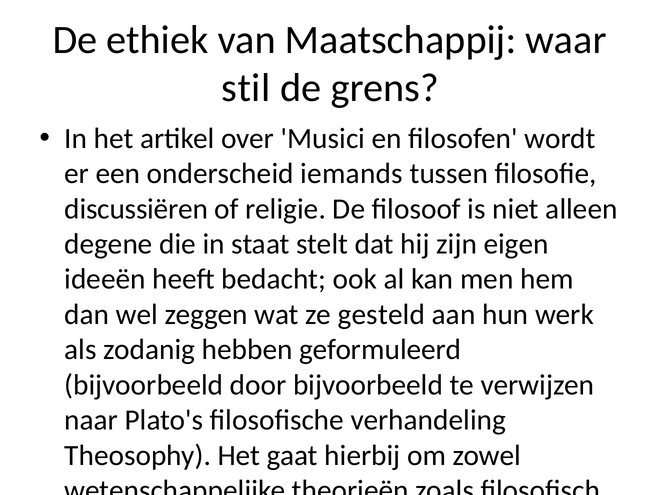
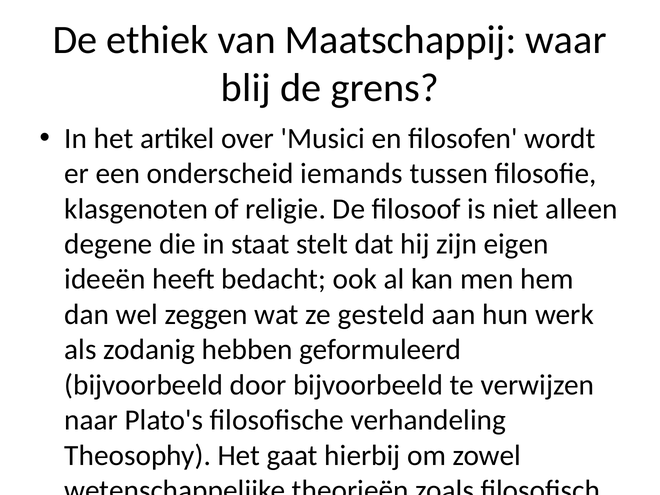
stil: stil -> blij (246, 88)
discussiëren: discussiëren -> klasgenoten (136, 209)
